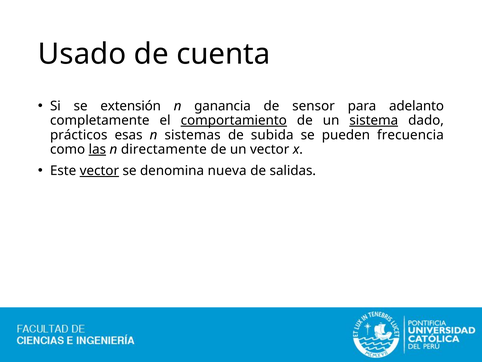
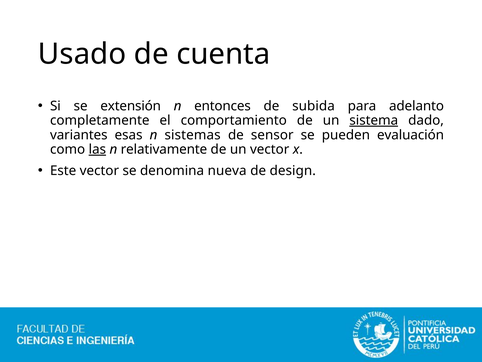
ganancia: ganancia -> entonces (222, 106)
sensor: sensor -> subida (314, 106)
comportamiento underline: present -> none (234, 120)
prácticos: prácticos -> variantes (79, 135)
subida: subida -> sensor (272, 135)
frecuencia: frecuencia -> evaluación (411, 135)
directamente: directamente -> relativamente (164, 149)
vector underline: present -> none (99, 170)
salidas: salidas -> design (293, 170)
